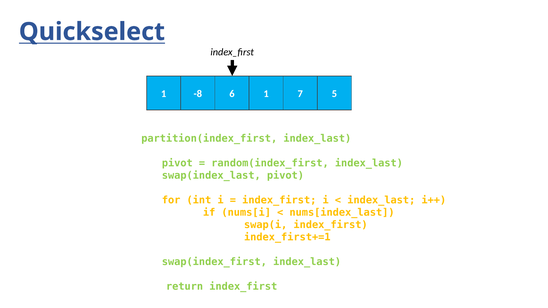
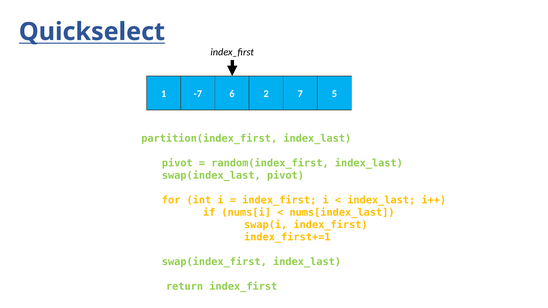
-8: -8 -> -7 (198, 94)
6 1: 1 -> 2 (266, 94)
